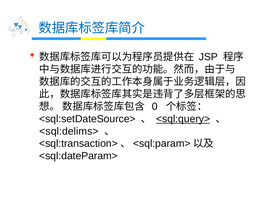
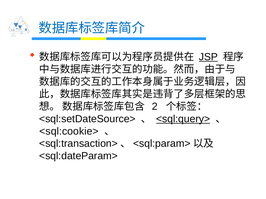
JSP underline: none -> present (208, 57)
0: 0 -> 2 (155, 107)
<sql:delims>: <sql:delims> -> <sql:cookie> (69, 132)
